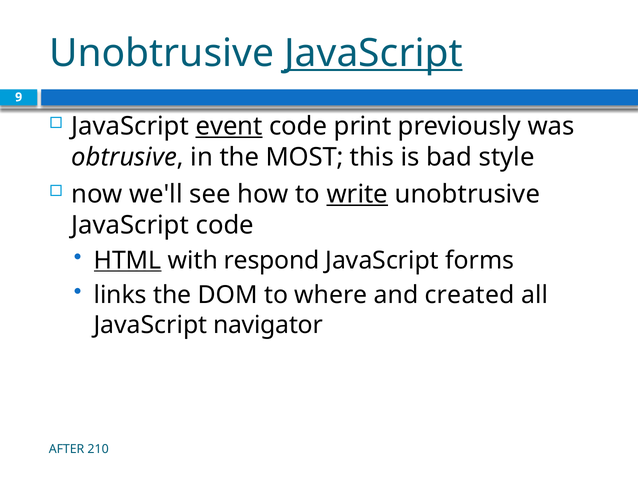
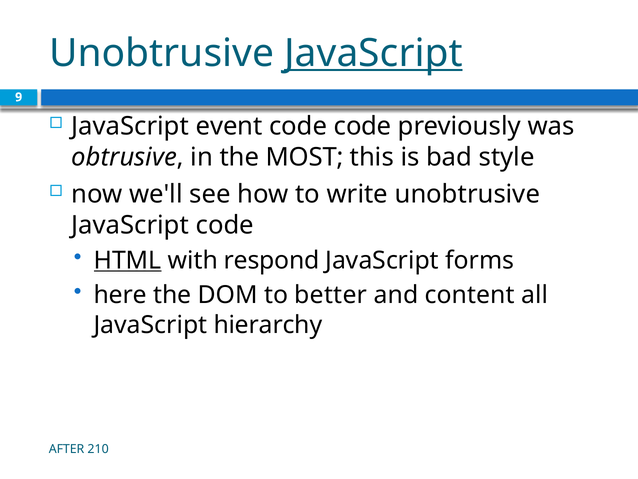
event underline: present -> none (229, 126)
code print: print -> code (363, 126)
write underline: present -> none (357, 194)
links: links -> here (120, 295)
where: where -> better (331, 295)
created: created -> content (470, 295)
navigator: navigator -> hierarchy (268, 325)
